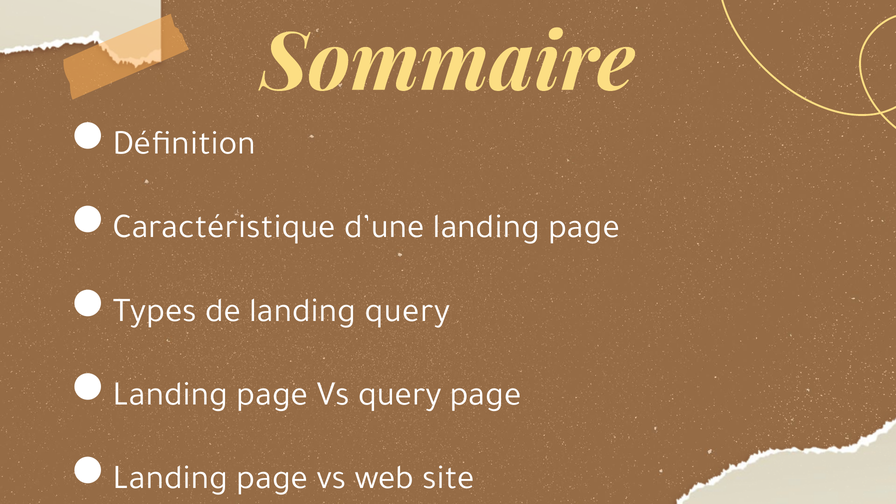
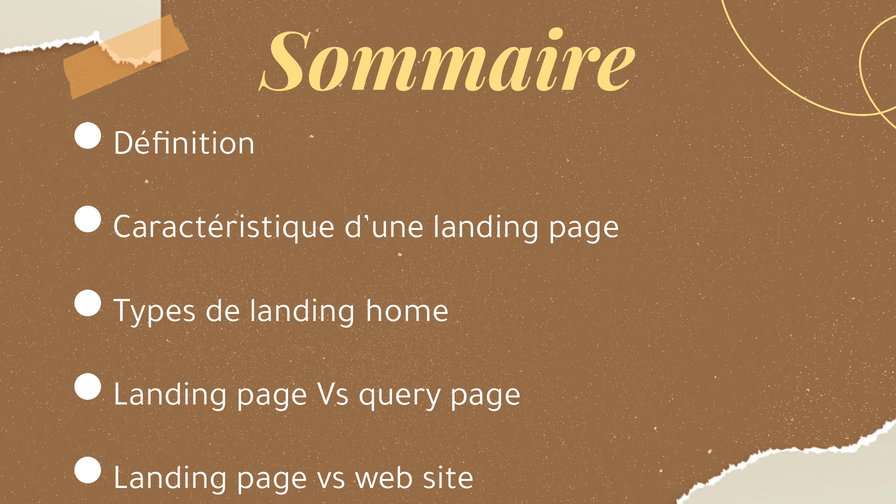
landing query: query -> home (407, 310)
